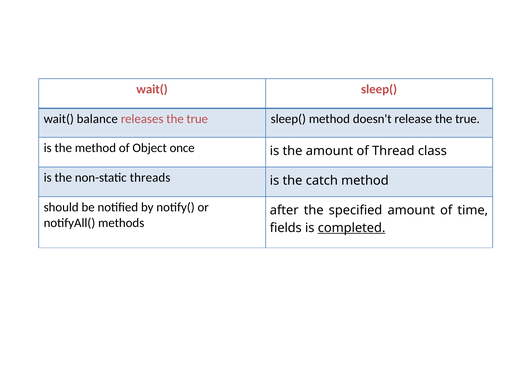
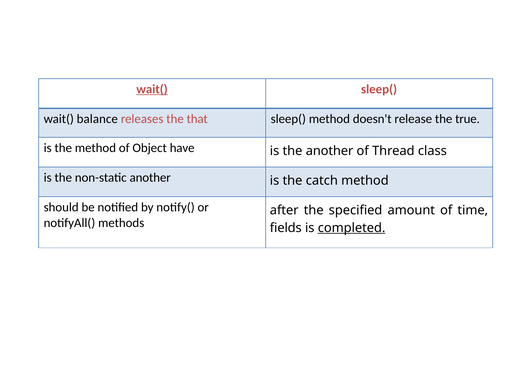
wait( underline: none -> present (152, 89)
releases the true: true -> that (197, 119)
once: once -> have (182, 148)
the amount: amount -> another (330, 151)
non-static threads: threads -> another (150, 177)
